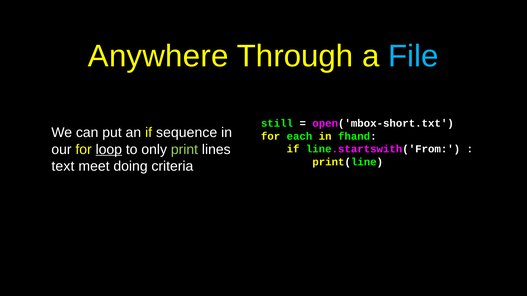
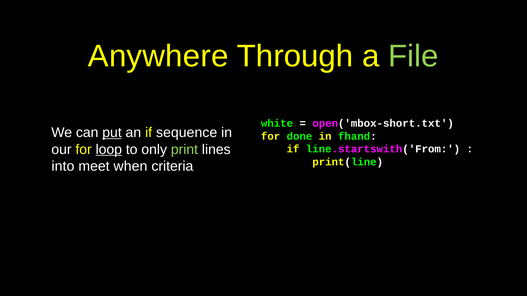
File colour: light blue -> light green (413, 56)
still: still -> white (277, 124)
put underline: none -> present (112, 133)
each: each -> done (299, 136)
text: text -> into (63, 166)
doing: doing -> when (130, 166)
